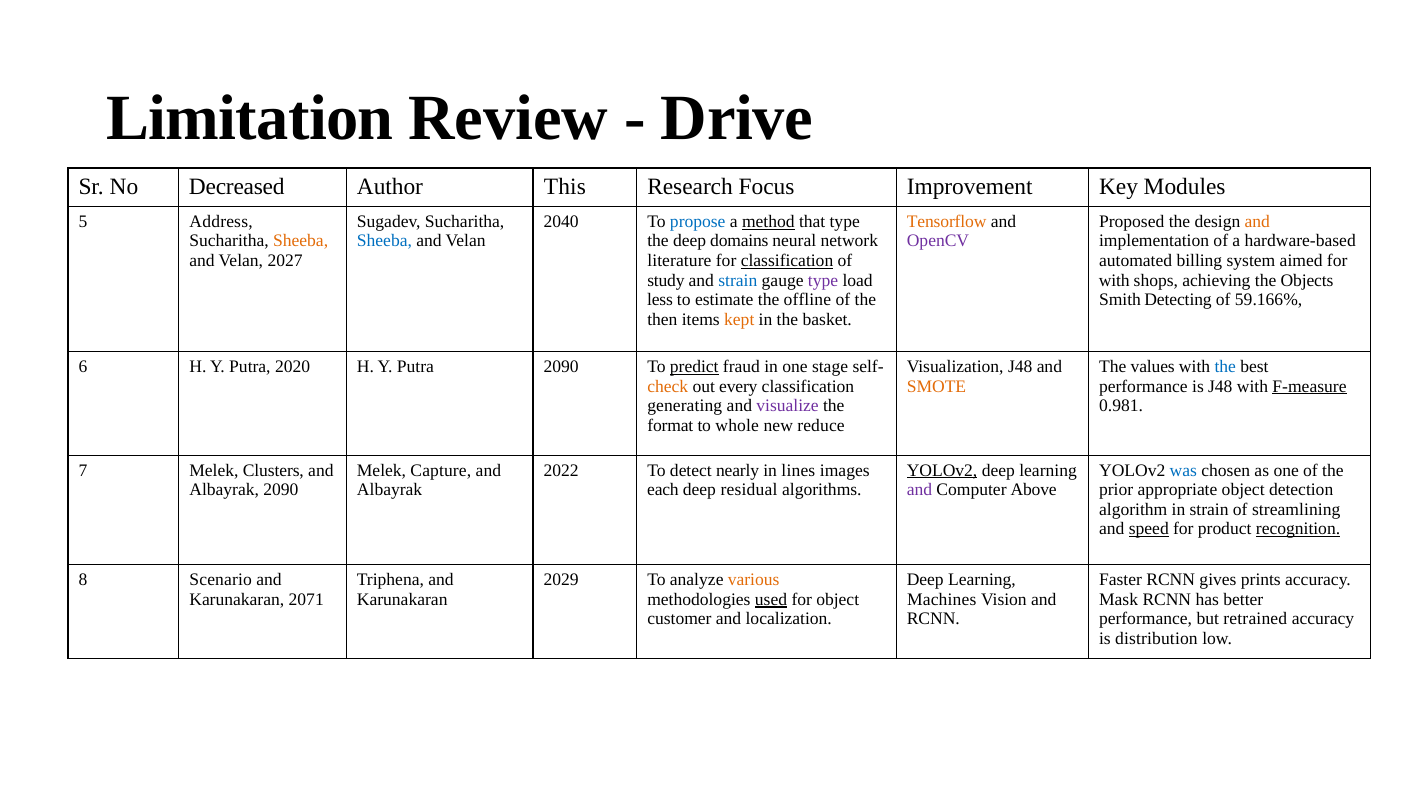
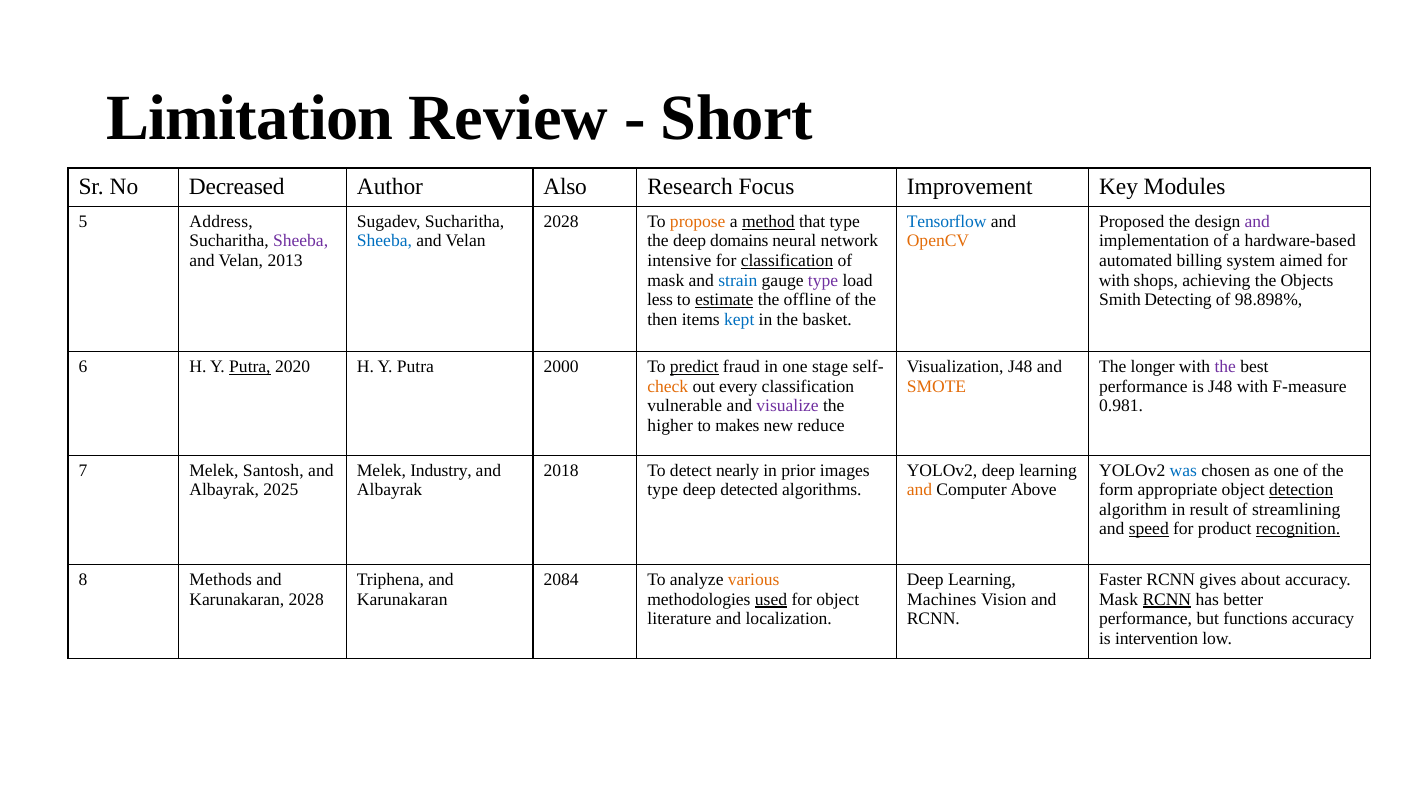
Drive: Drive -> Short (737, 118)
This: This -> Also (565, 187)
2040: 2040 -> 2028 (561, 222)
propose colour: blue -> orange (698, 222)
Tensorflow colour: orange -> blue (947, 222)
and colour: orange -> purple (1257, 222)
Sheeba colour: orange -> purple (301, 241)
OpenCV colour: purple -> orange (938, 241)
2027: 2027 -> 2013 (285, 261)
literature: literature -> intensive (679, 261)
study: study -> mask (666, 280)
estimate underline: none -> present (724, 300)
59.166%: 59.166% -> 98.898% (1269, 300)
kept colour: orange -> blue (739, 319)
Putra underline: none -> present (250, 367)
Putra 2090: 2090 -> 2000 (561, 367)
values: values -> longer (1153, 367)
the colour: blue -> purple (1225, 367)
F-measure underline: present -> none (1309, 386)
generating: generating -> vulnerable (685, 406)
format: format -> higher (670, 425)
whole: whole -> makes (737, 425)
Clusters: Clusters -> Santosh (273, 470)
Capture: Capture -> Industry (441, 470)
2022: 2022 -> 2018 (561, 470)
lines: lines -> prior (798, 470)
YOLOv2 underline: present -> none (942, 470)
Albayrak 2090: 2090 -> 2025 (281, 490)
each: each -> type (663, 490)
residual: residual -> detected (749, 490)
and colour: purple -> orange (919, 490)
prior: prior -> form (1116, 490)
detection underline: none -> present (1301, 490)
in strain: strain -> result (1209, 509)
Scenario: Scenario -> Methods (221, 580)
2029: 2029 -> 2084 (561, 580)
prints: prints -> about (1261, 580)
Karunakaran 2071: 2071 -> 2028 (306, 599)
RCNN underline: none -> present (1167, 599)
customer: customer -> literature (679, 619)
retrained: retrained -> functions (1255, 619)
distribution: distribution -> intervention (1157, 638)
